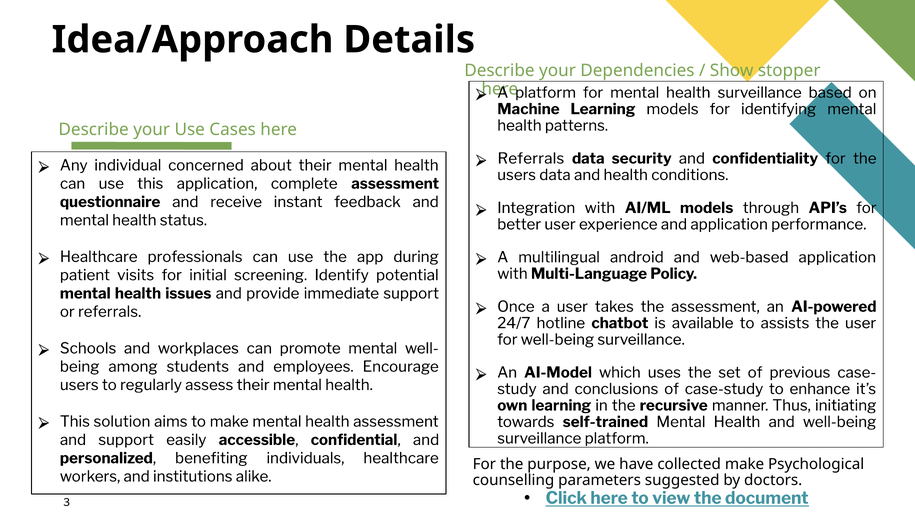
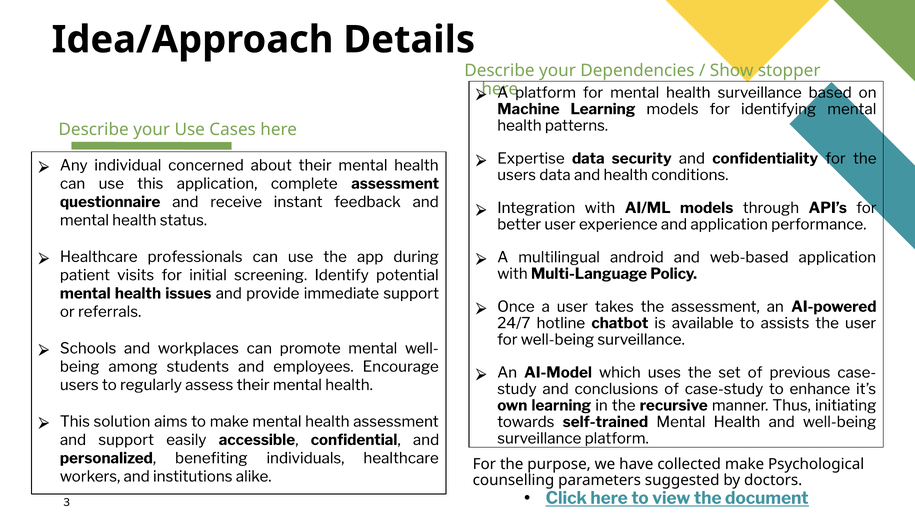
Referrals: Referrals -> Expertise (531, 158)
